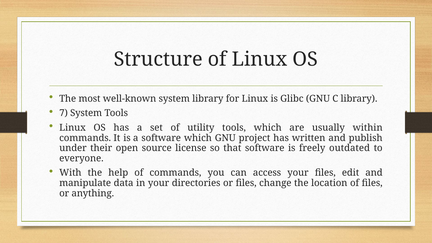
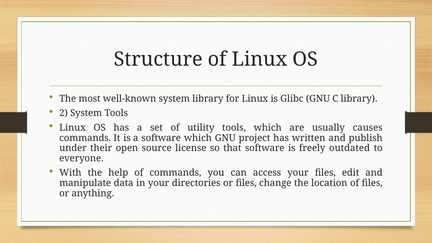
7: 7 -> 2 (64, 113)
within: within -> causes (368, 128)
